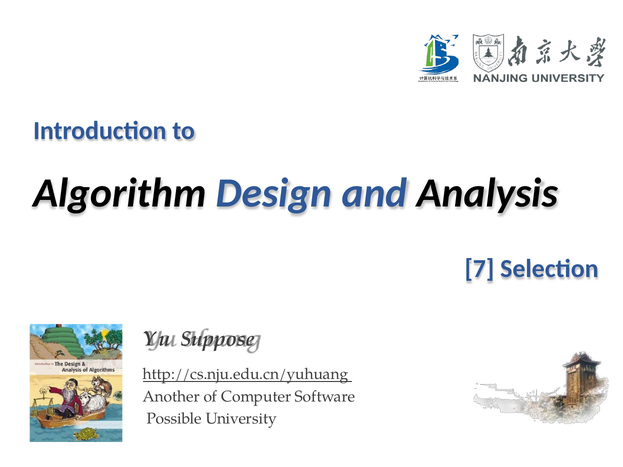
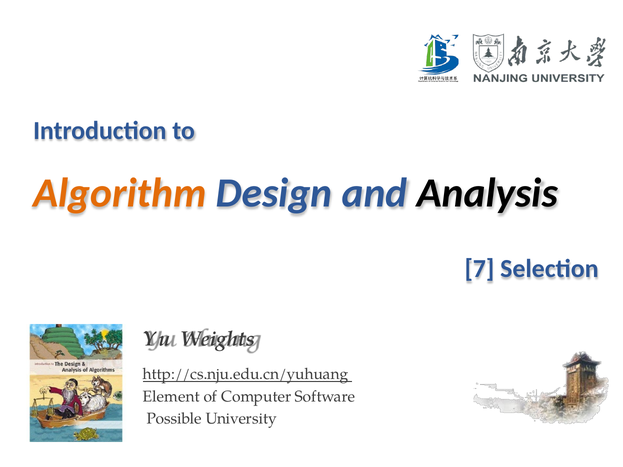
Algorithm colour: black -> orange (120, 193)
Suppose: Suppose -> Weights (218, 339)
Another: Another -> Element (171, 397)
